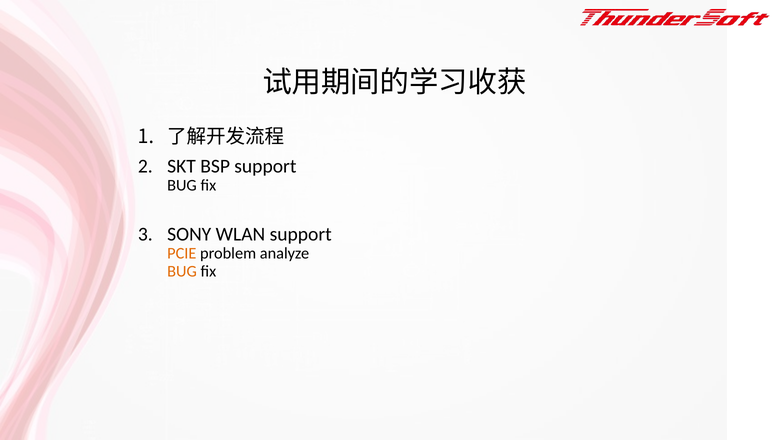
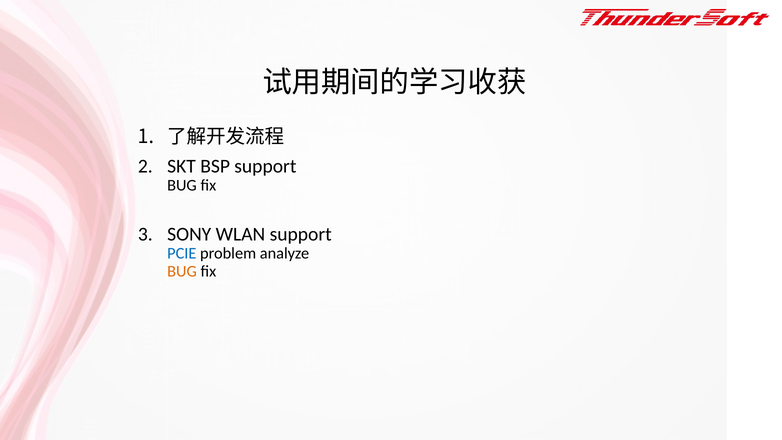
PCIE colour: orange -> blue (182, 253)
